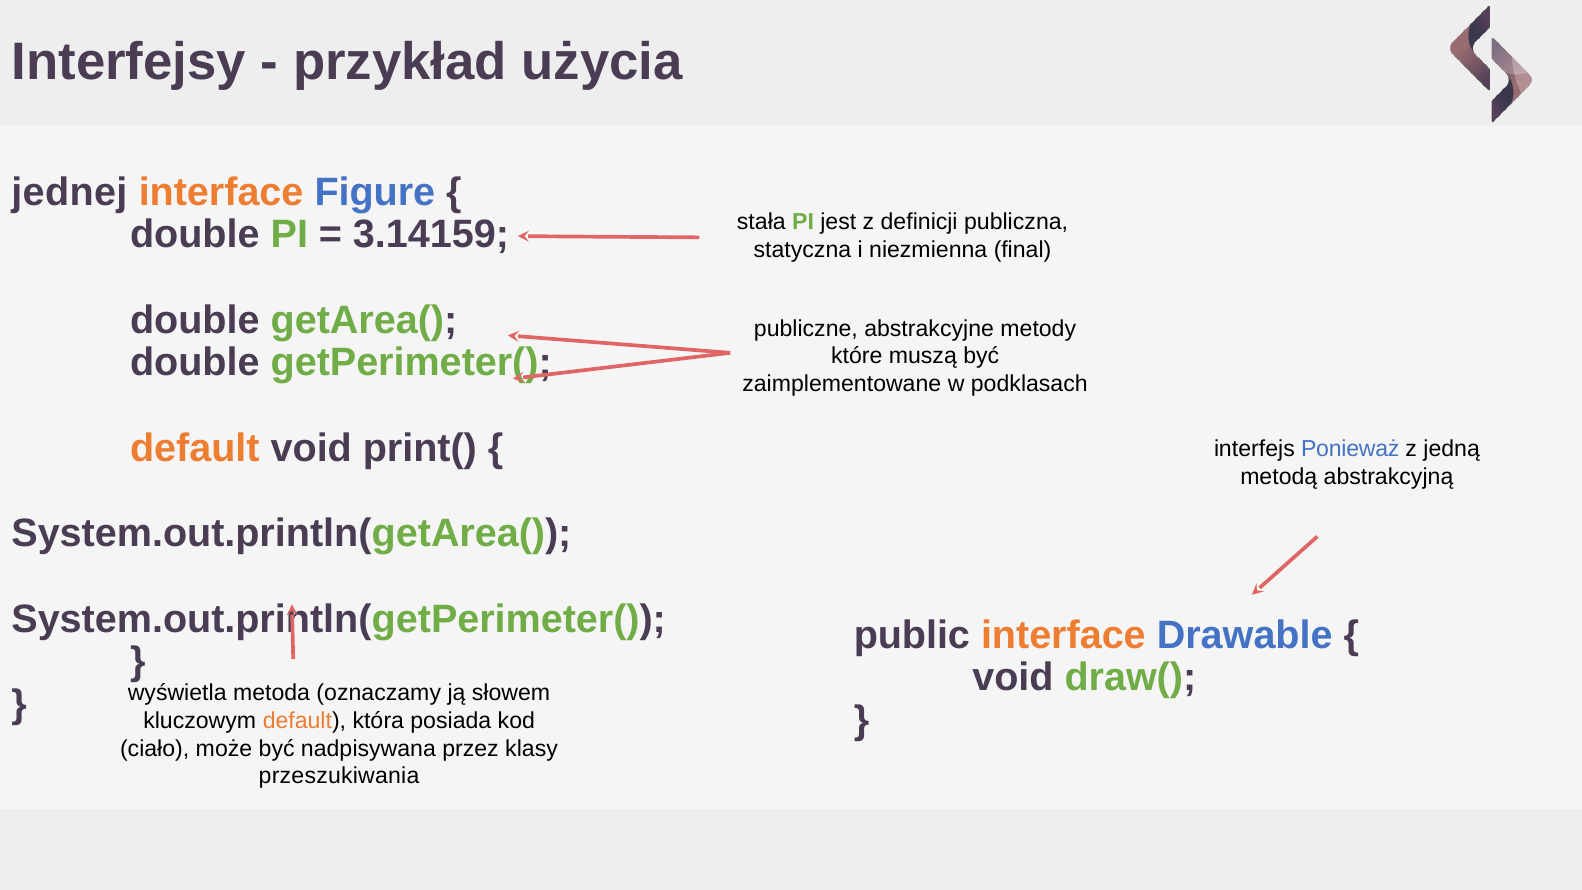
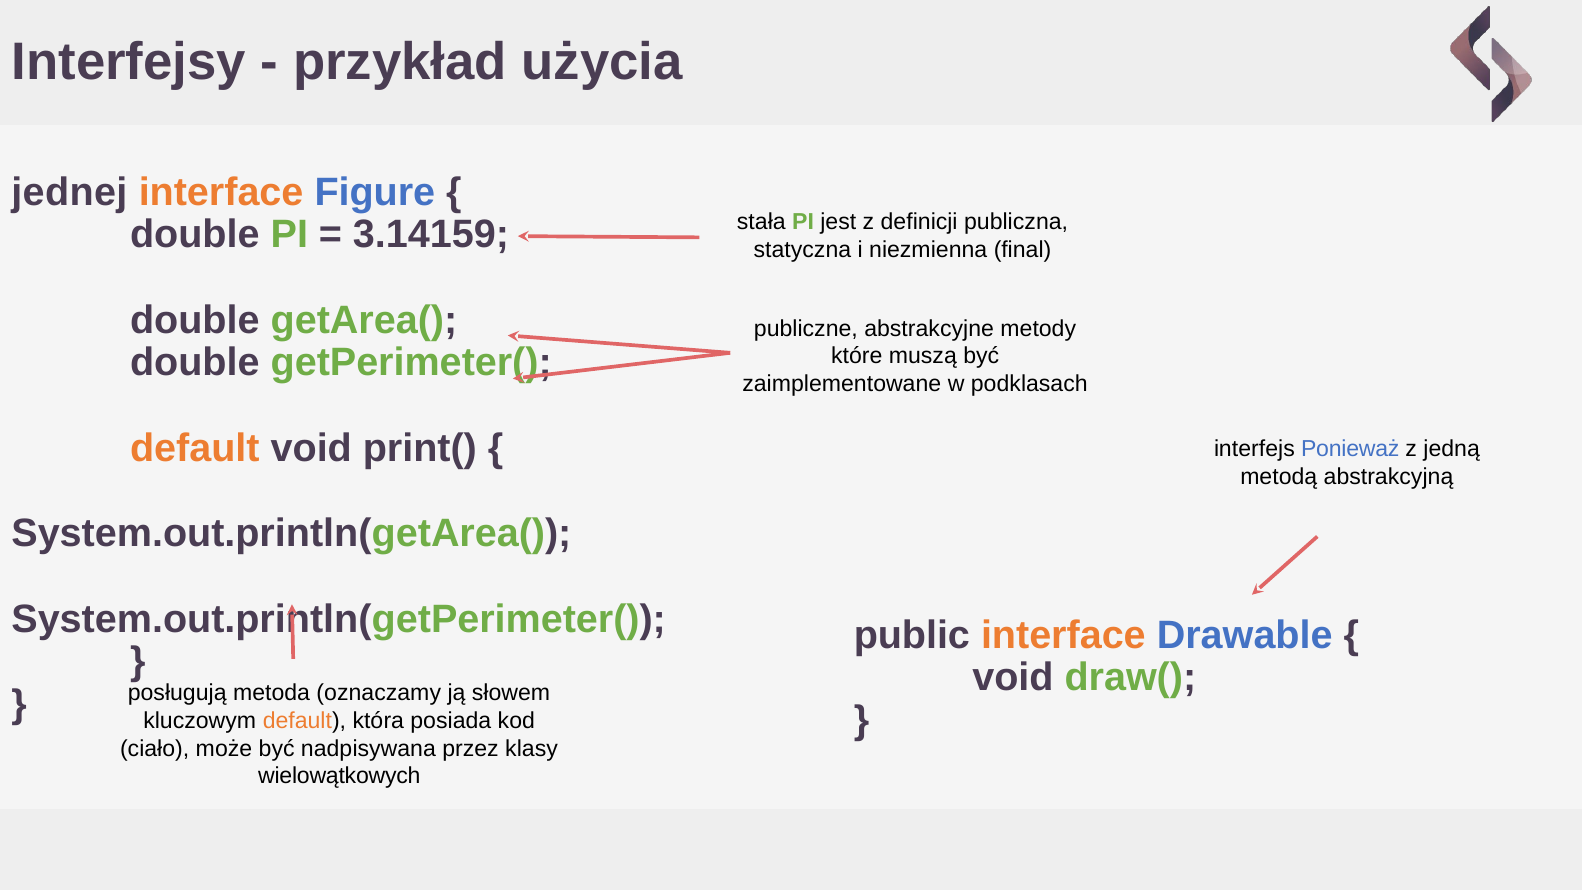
wyświetla: wyświetla -> posługują (177, 693)
przeszukiwania: przeszukiwania -> wielowątkowych (339, 776)
